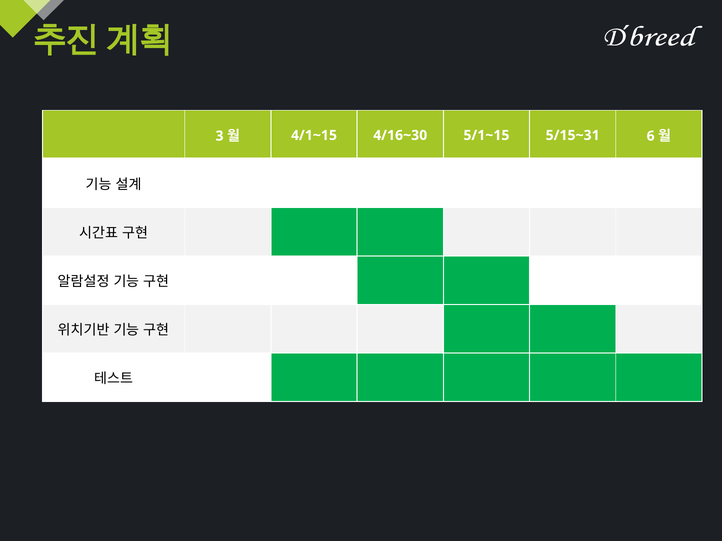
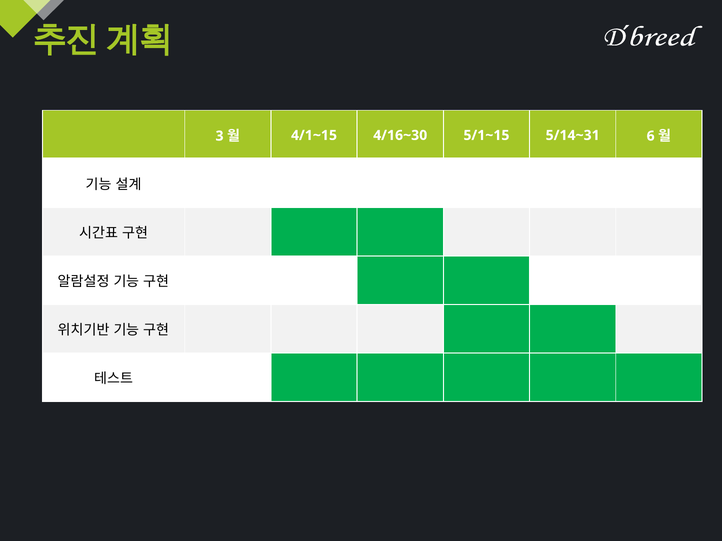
5/15~31: 5/15~31 -> 5/14~31 (573, 135)
